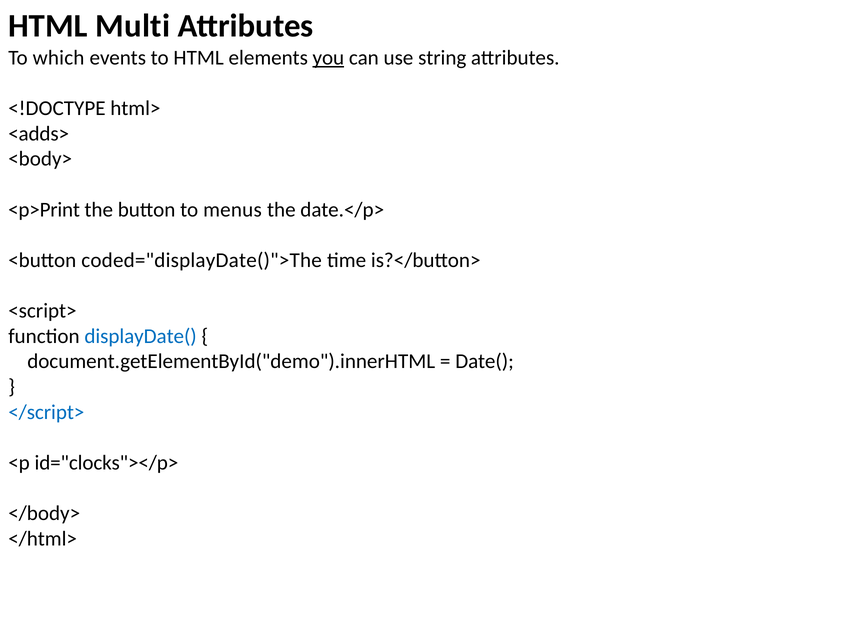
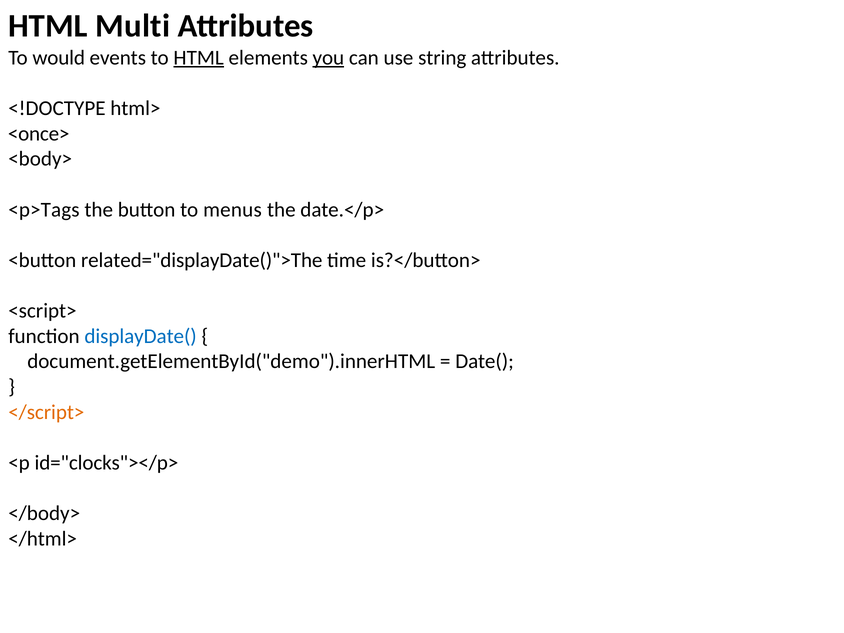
which: which -> would (59, 58)
HTML underline: none -> present (199, 58)
<adds>: <adds> -> <once> (39, 134)
<p>Print: <p>Print -> <p>Tags (44, 210)
coded="displayDate()">The: coded="displayDate()">The -> related="displayDate()">The (202, 260)
</script> colour: blue -> orange (46, 412)
